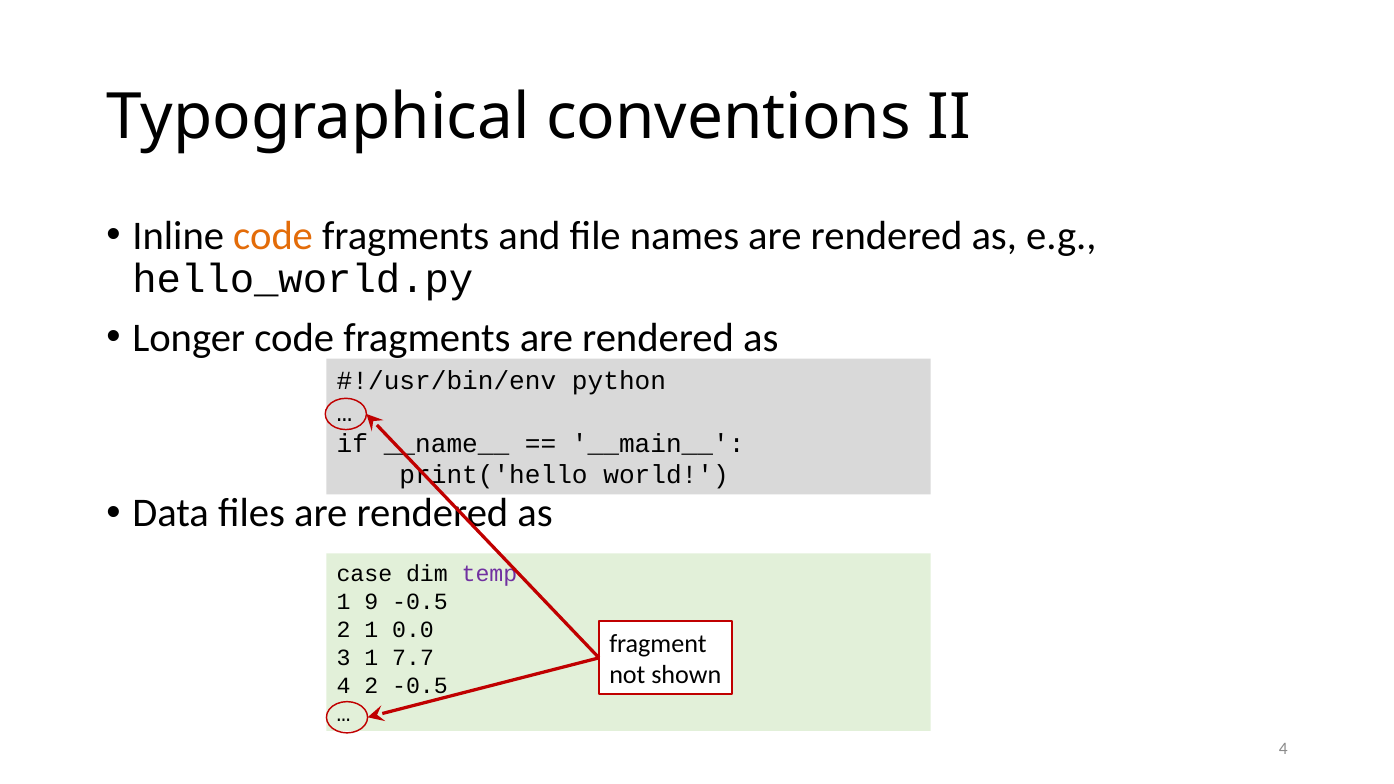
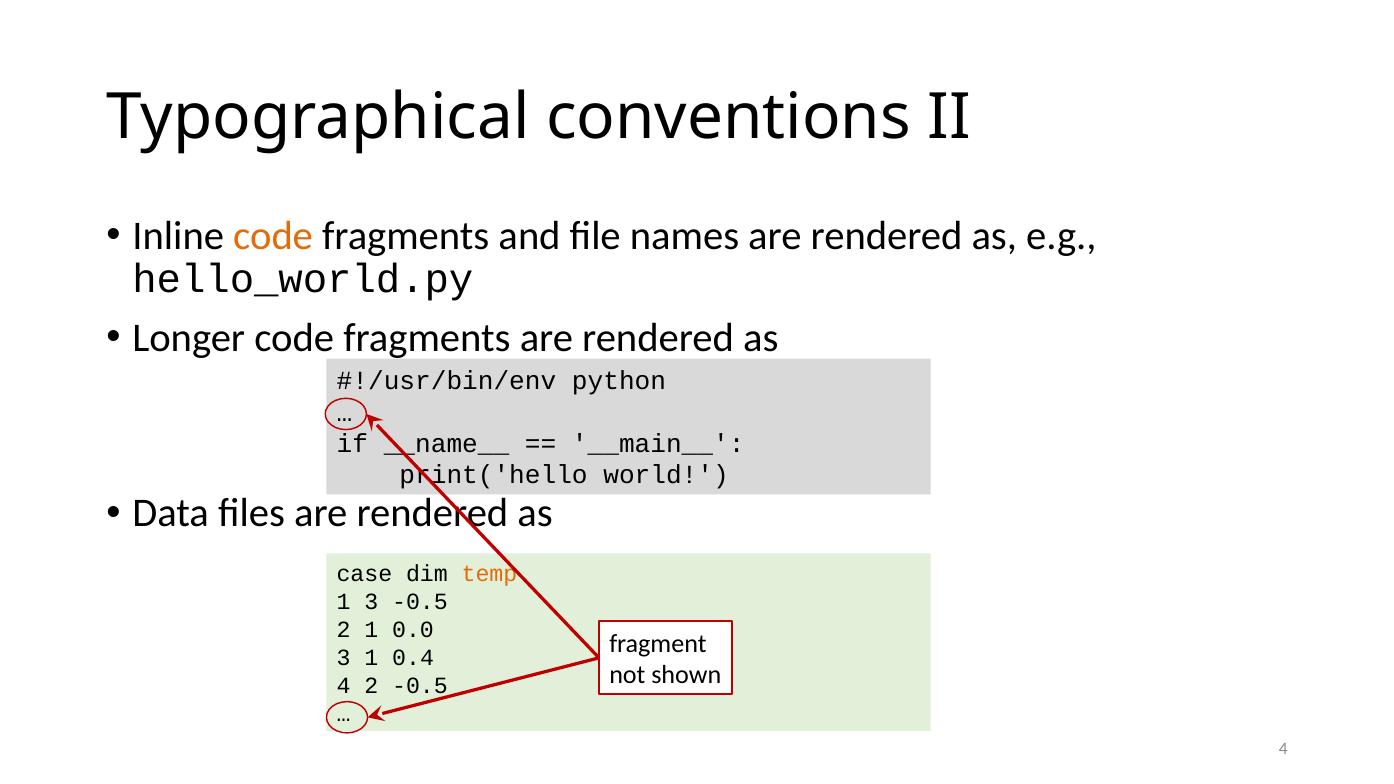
temp colour: purple -> orange (490, 574)
1 9: 9 -> 3 (371, 602)
7.7: 7.7 -> 0.4 (413, 658)
